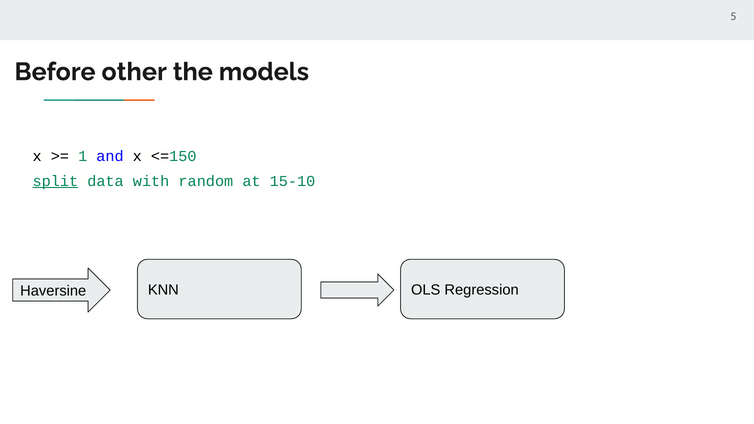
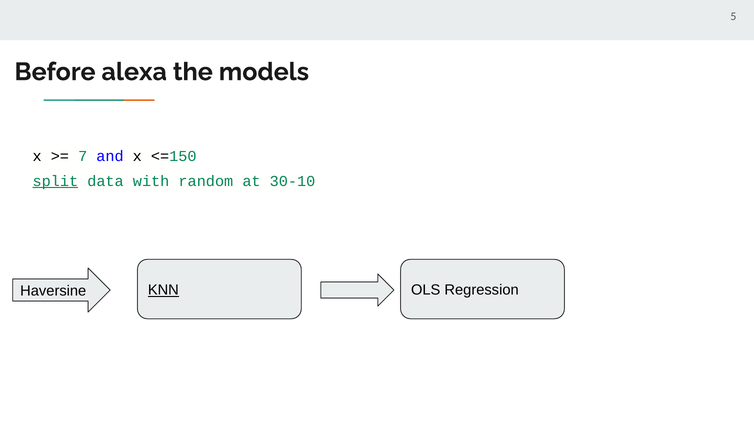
other: other -> alexa (134, 72)
1: 1 -> 7 (83, 157)
15-10: 15-10 -> 30-10 (292, 181)
KNN underline: none -> present (163, 290)
